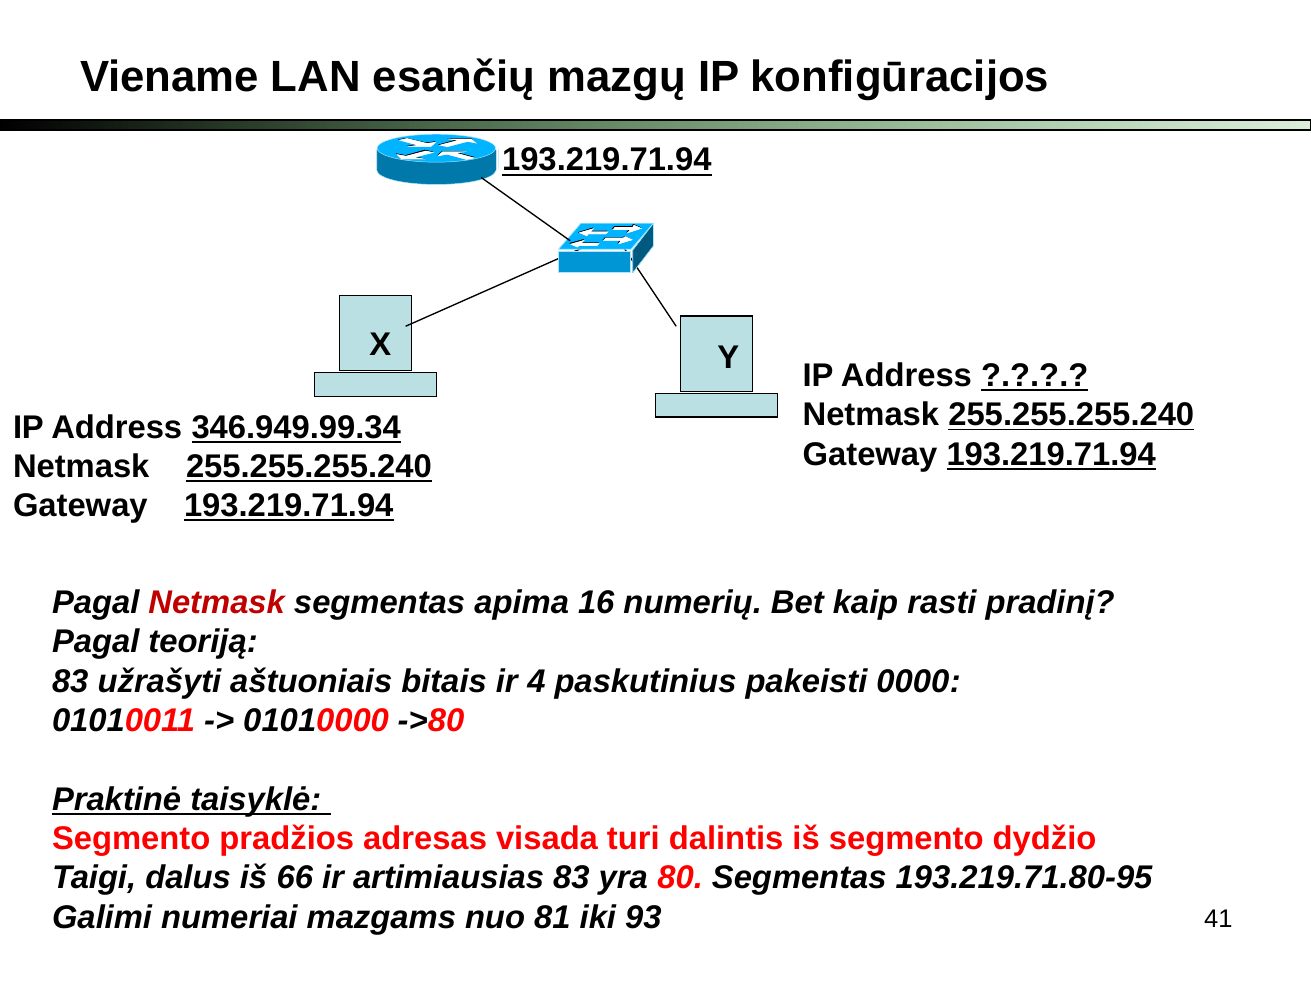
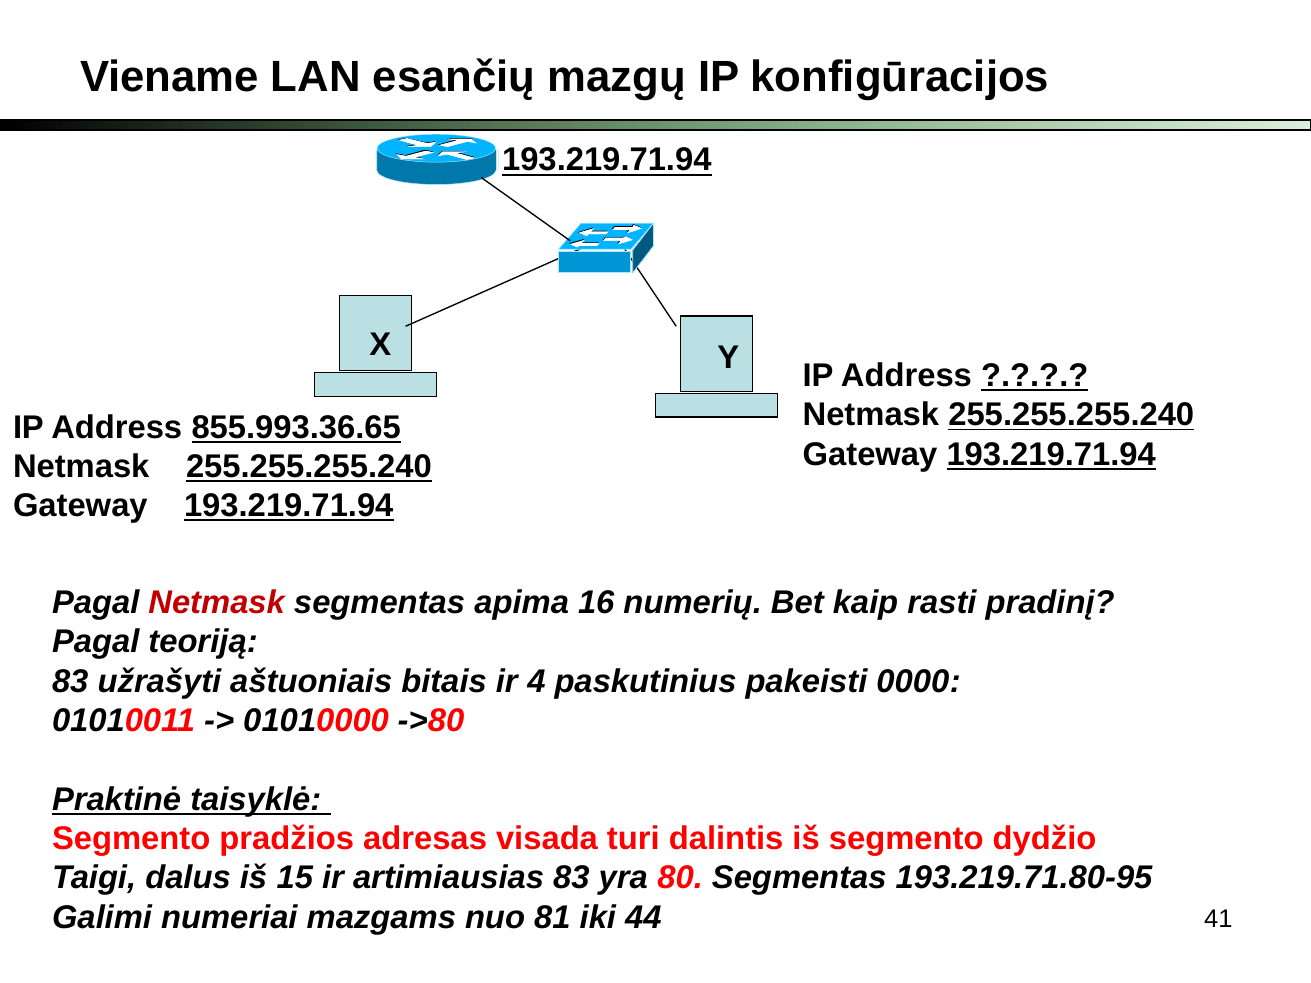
346.949.99.34: 346.949.99.34 -> 855.993.36.65 (296, 427)
66: 66 -> 15 (295, 878)
93: 93 -> 44 (643, 918)
